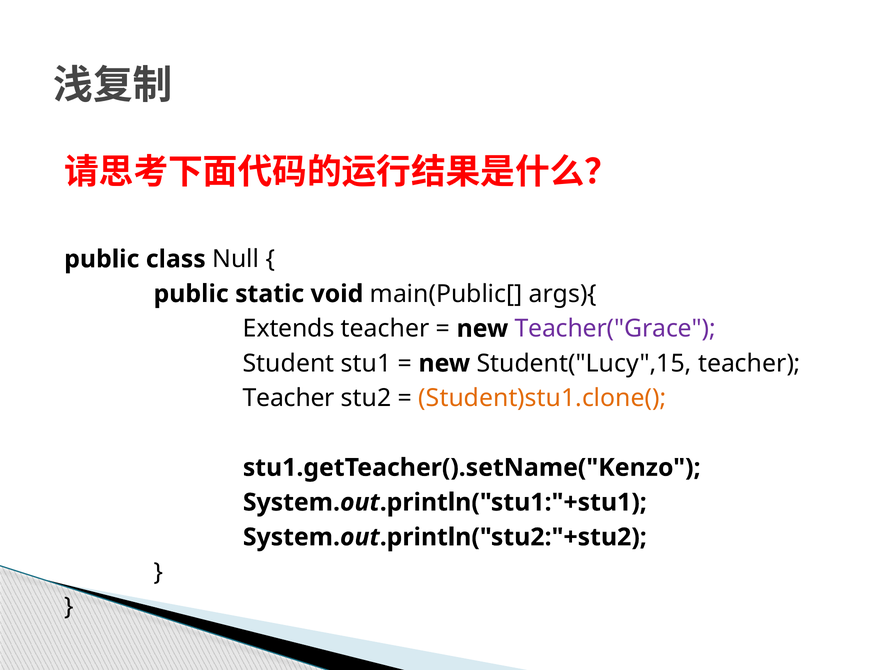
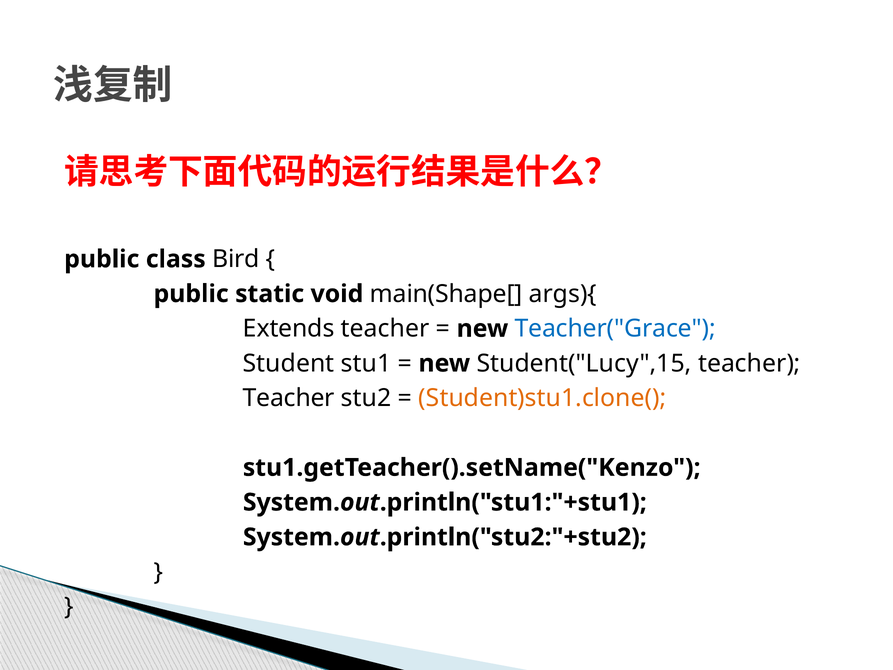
Null: Null -> Bird (236, 259)
main(Public[: main(Public[ -> main(Shape[ (446, 294)
Teacher("Grace colour: purple -> blue (615, 329)
